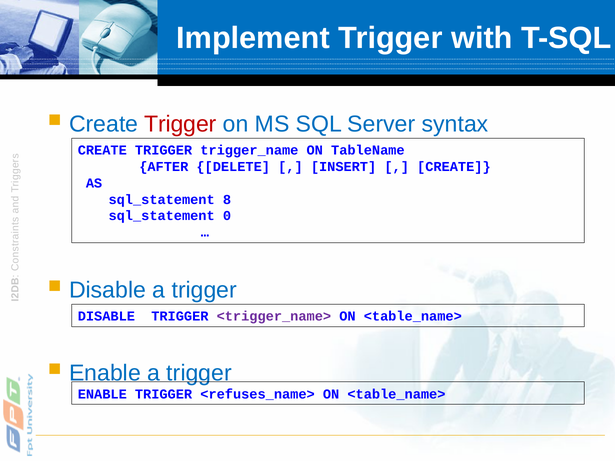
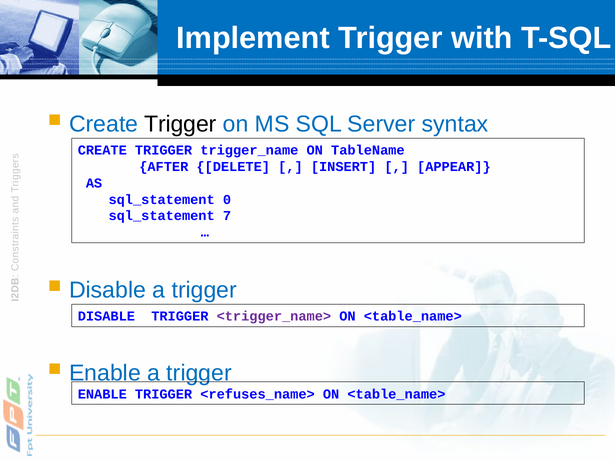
Trigger colour: red -> black (180, 124)
CREATE: CREATE -> APPEAR (454, 167)
8: 8 -> 0 (227, 200)
0: 0 -> 7 (227, 216)
